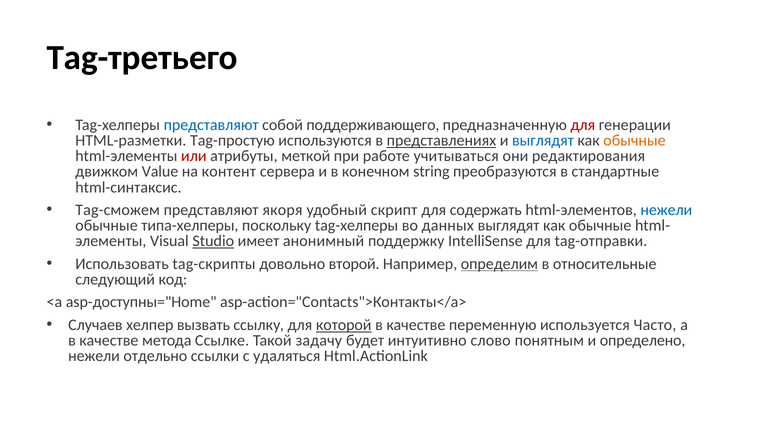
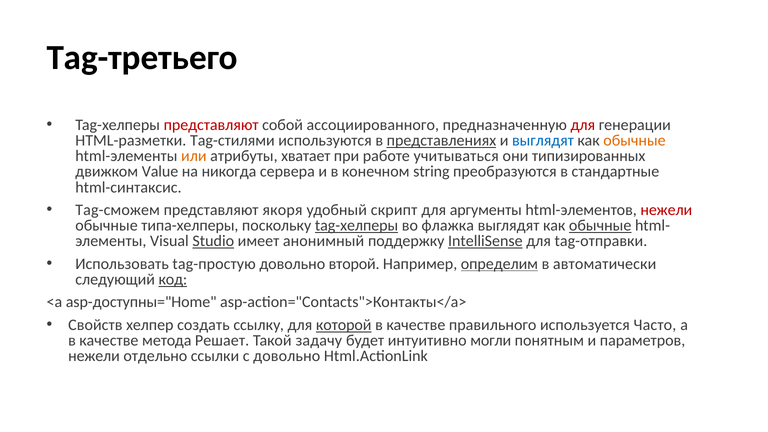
представляют colour: blue -> red (211, 125)
поддерживающего: поддерживающего -> ассоциированного (373, 125)
Tag-простую: Tag-простую -> Tag-стилями (232, 141)
или colour: red -> orange (194, 156)
меткой: меткой -> хватает (306, 156)
редактирования: редактирования -> типизированных (589, 156)
контент: контент -> никогда (229, 172)
содержать: содержать -> аргументы (486, 210)
нежели colour: blue -> red (666, 210)
tag-хелперы underline: none -> present (357, 226)
данных: данных -> флажка (448, 226)
обычные underline: none -> present (600, 226)
IntelliSense underline: none -> present (485, 241)
tag-скрипты: tag-скрипты -> tag-простую (214, 264)
относительные: относительные -> автоматически (605, 264)
код underline: none -> present (173, 279)
Случаев: Случаев -> Свойств (95, 325)
вызвать: вызвать -> создать (203, 325)
переменную: переменную -> правильного (493, 325)
Ссылке: Ссылке -> Решает (222, 340)
слово: слово -> могли (491, 340)
определено: определено -> параметров (643, 340)
с удаляться: удаляться -> довольно (287, 356)
